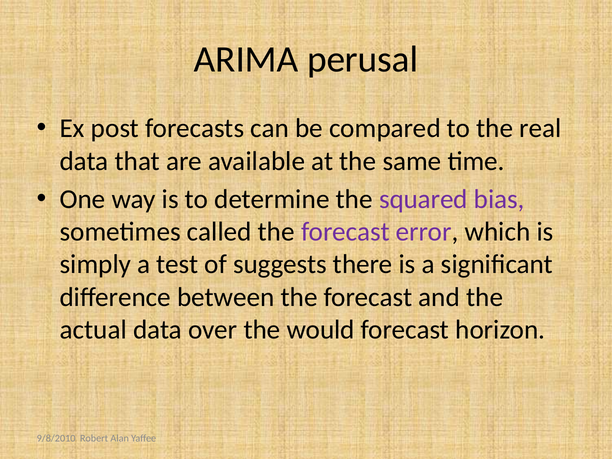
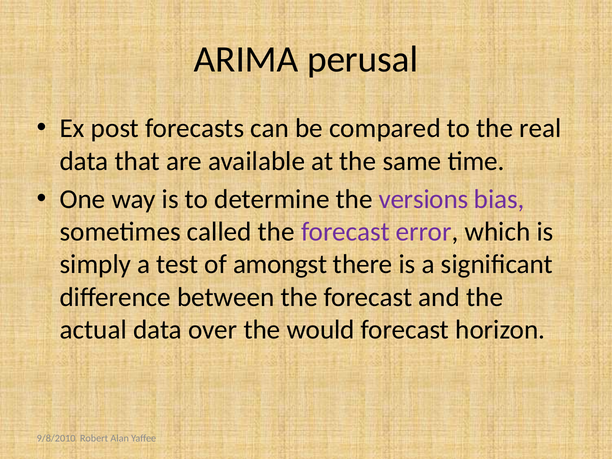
squared: squared -> versions (423, 199)
suggests: suggests -> amongst (280, 264)
